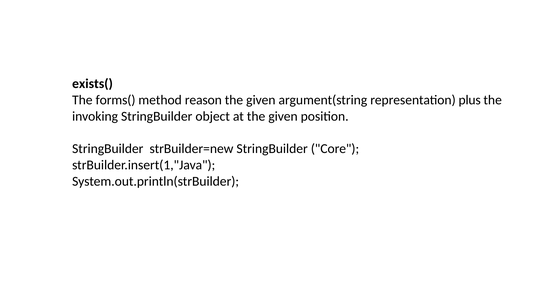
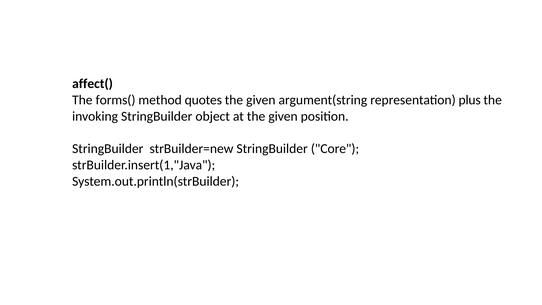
exists(: exists( -> affect( (93, 84)
reason: reason -> quotes (203, 100)
